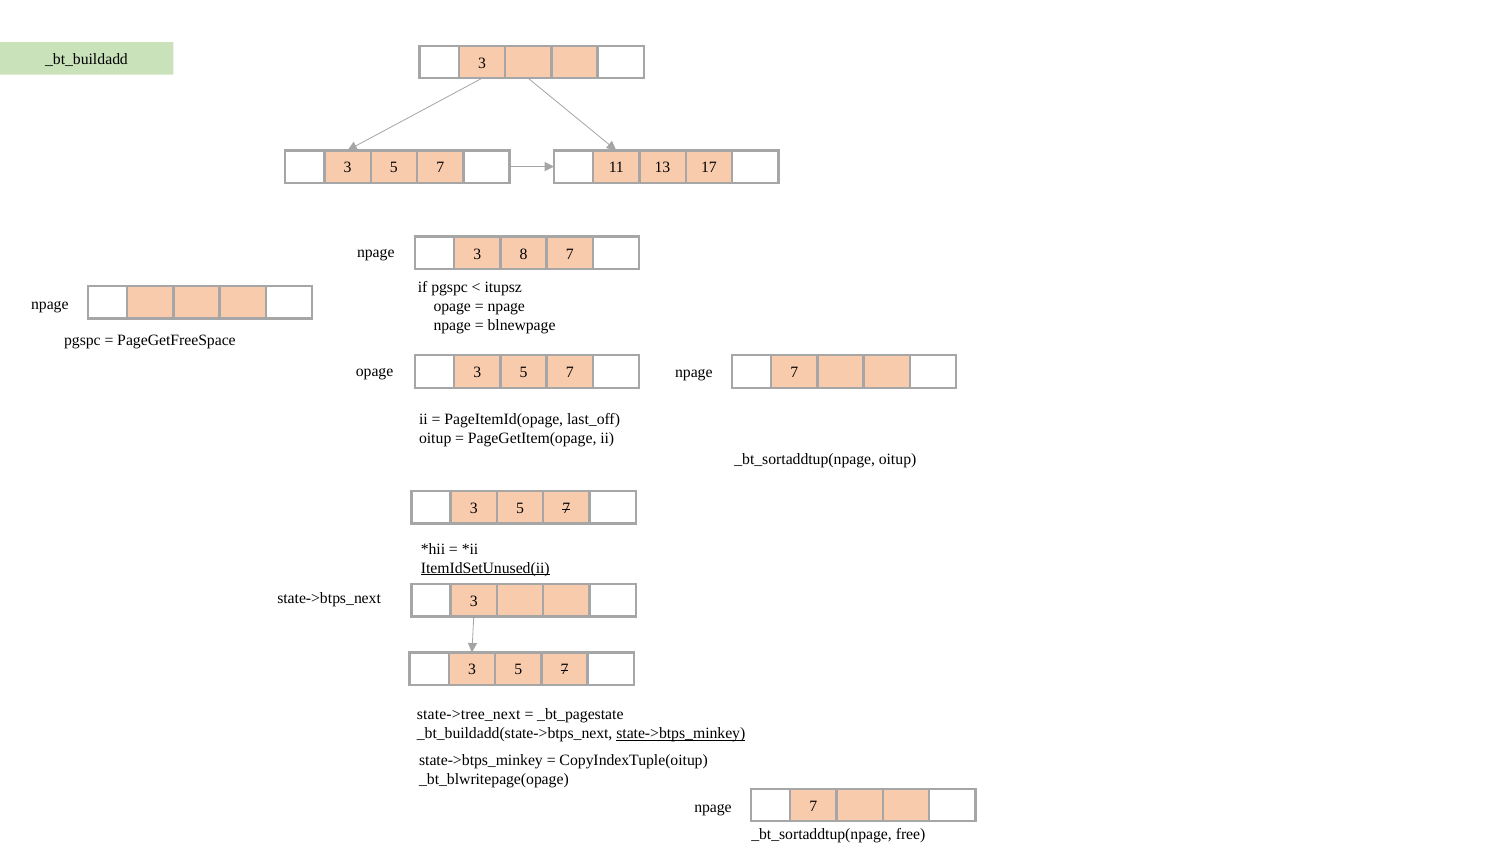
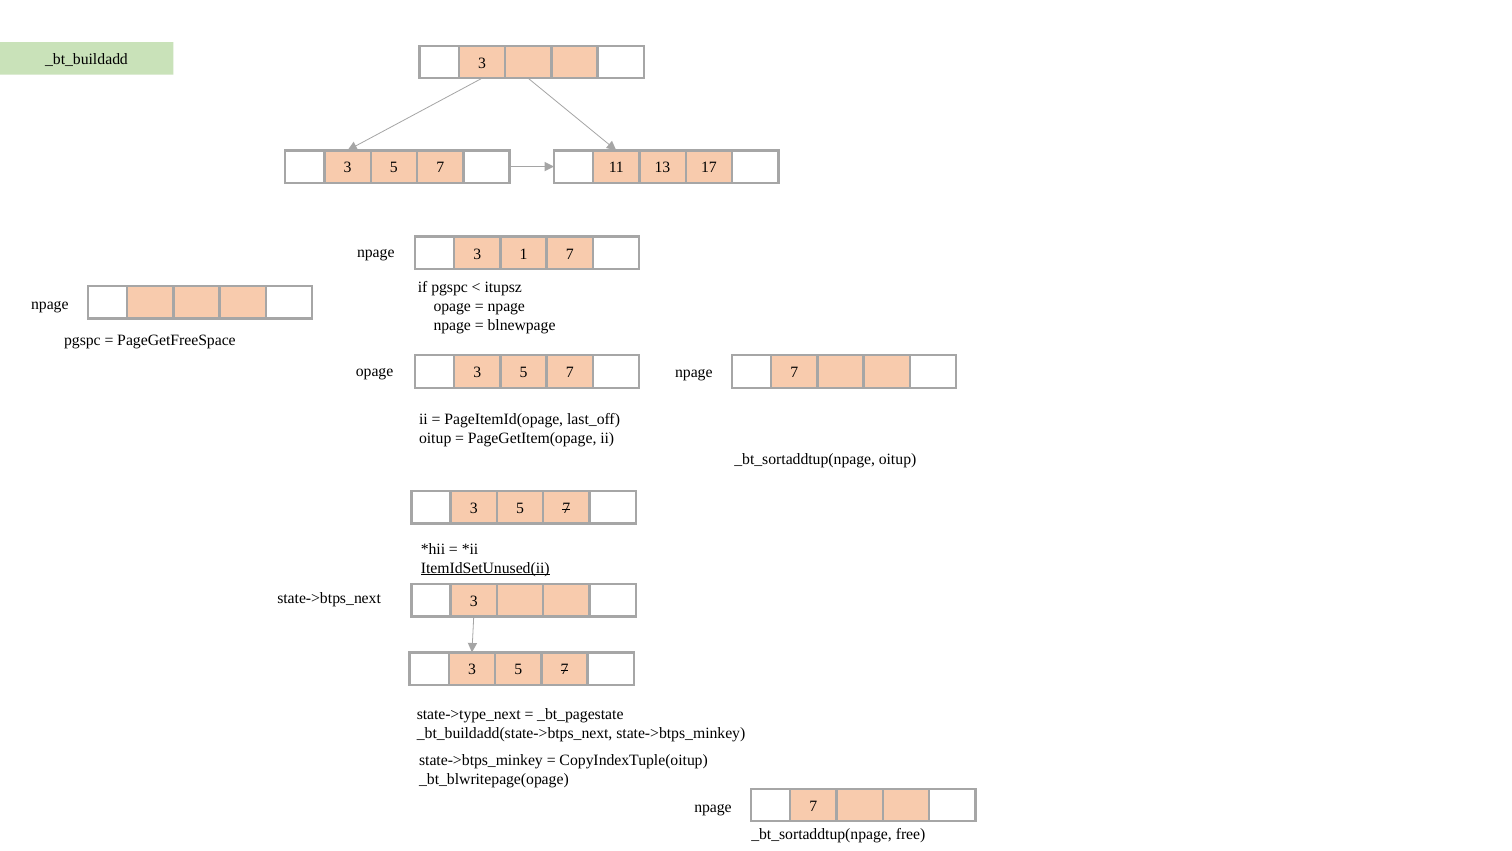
8: 8 -> 1 (524, 254)
state->tree_next: state->tree_next -> state->type_next (469, 714)
state->btps_minkey underline: present -> none (681, 733)
